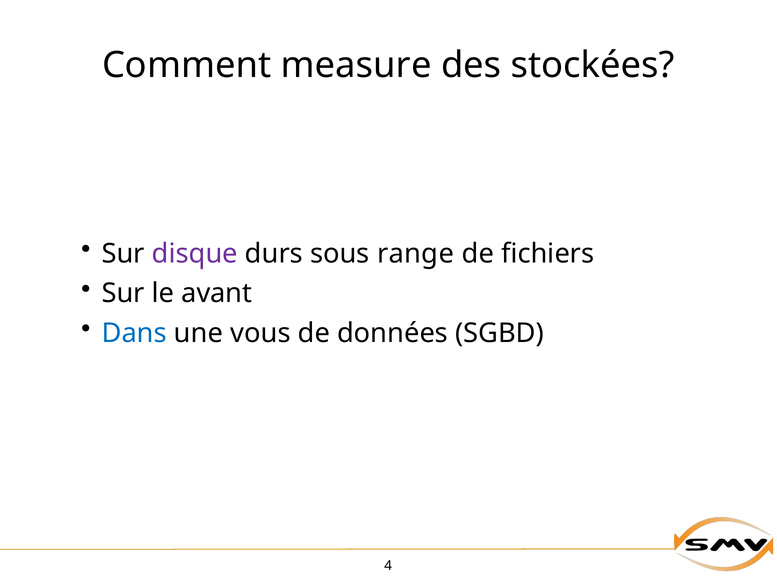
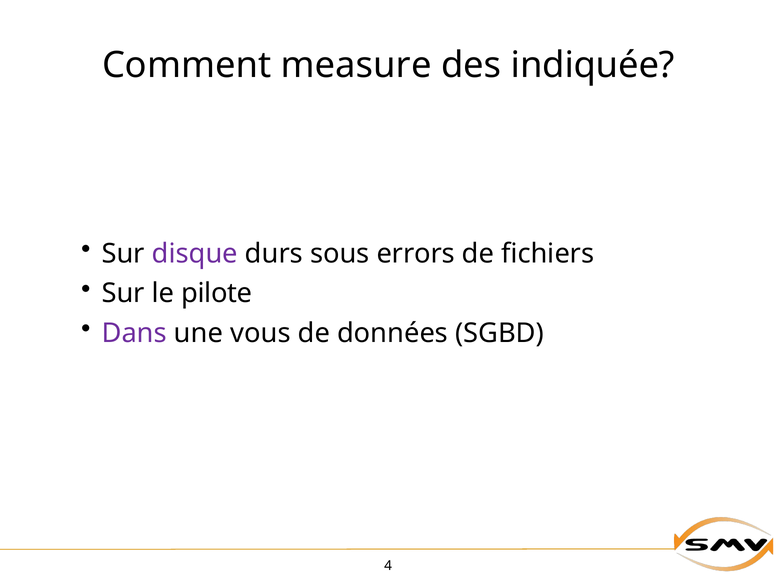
stockées: stockées -> indiquée (593, 65)
range: range -> errors (416, 254)
avant: avant -> pilote (217, 293)
Dans colour: blue -> purple (134, 333)
